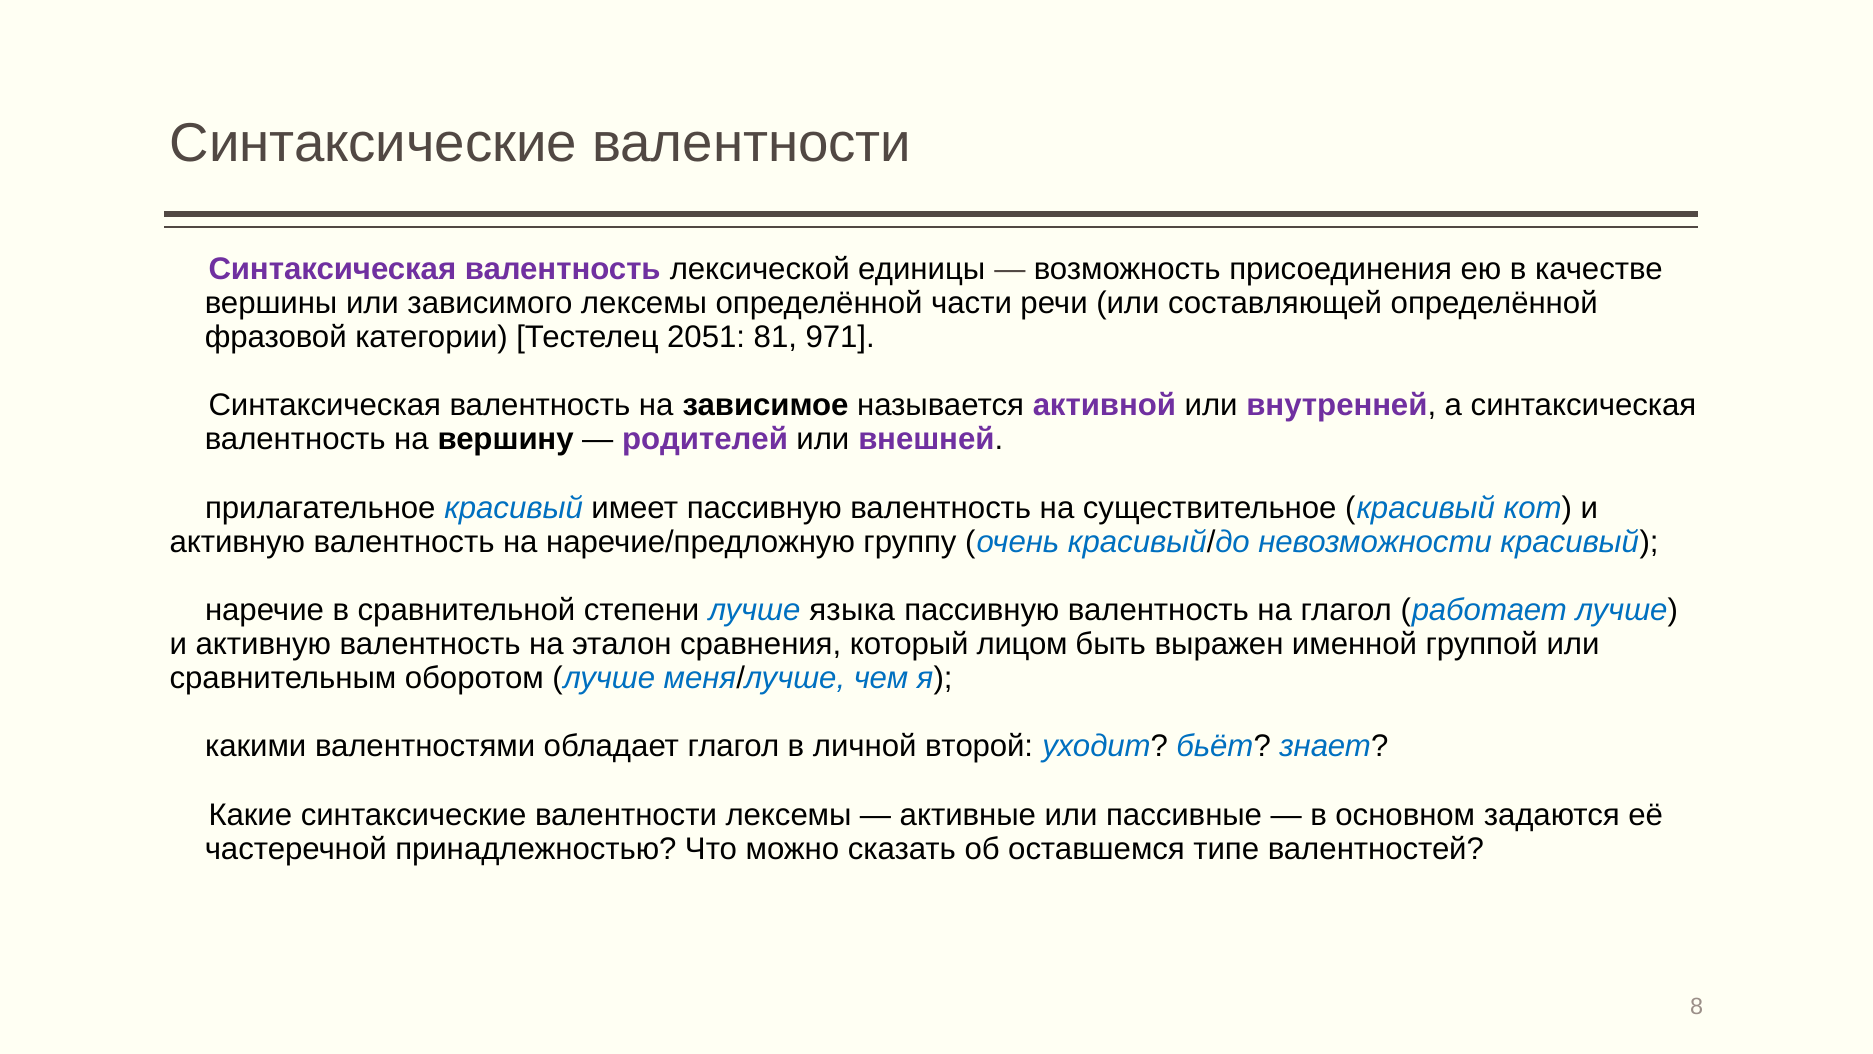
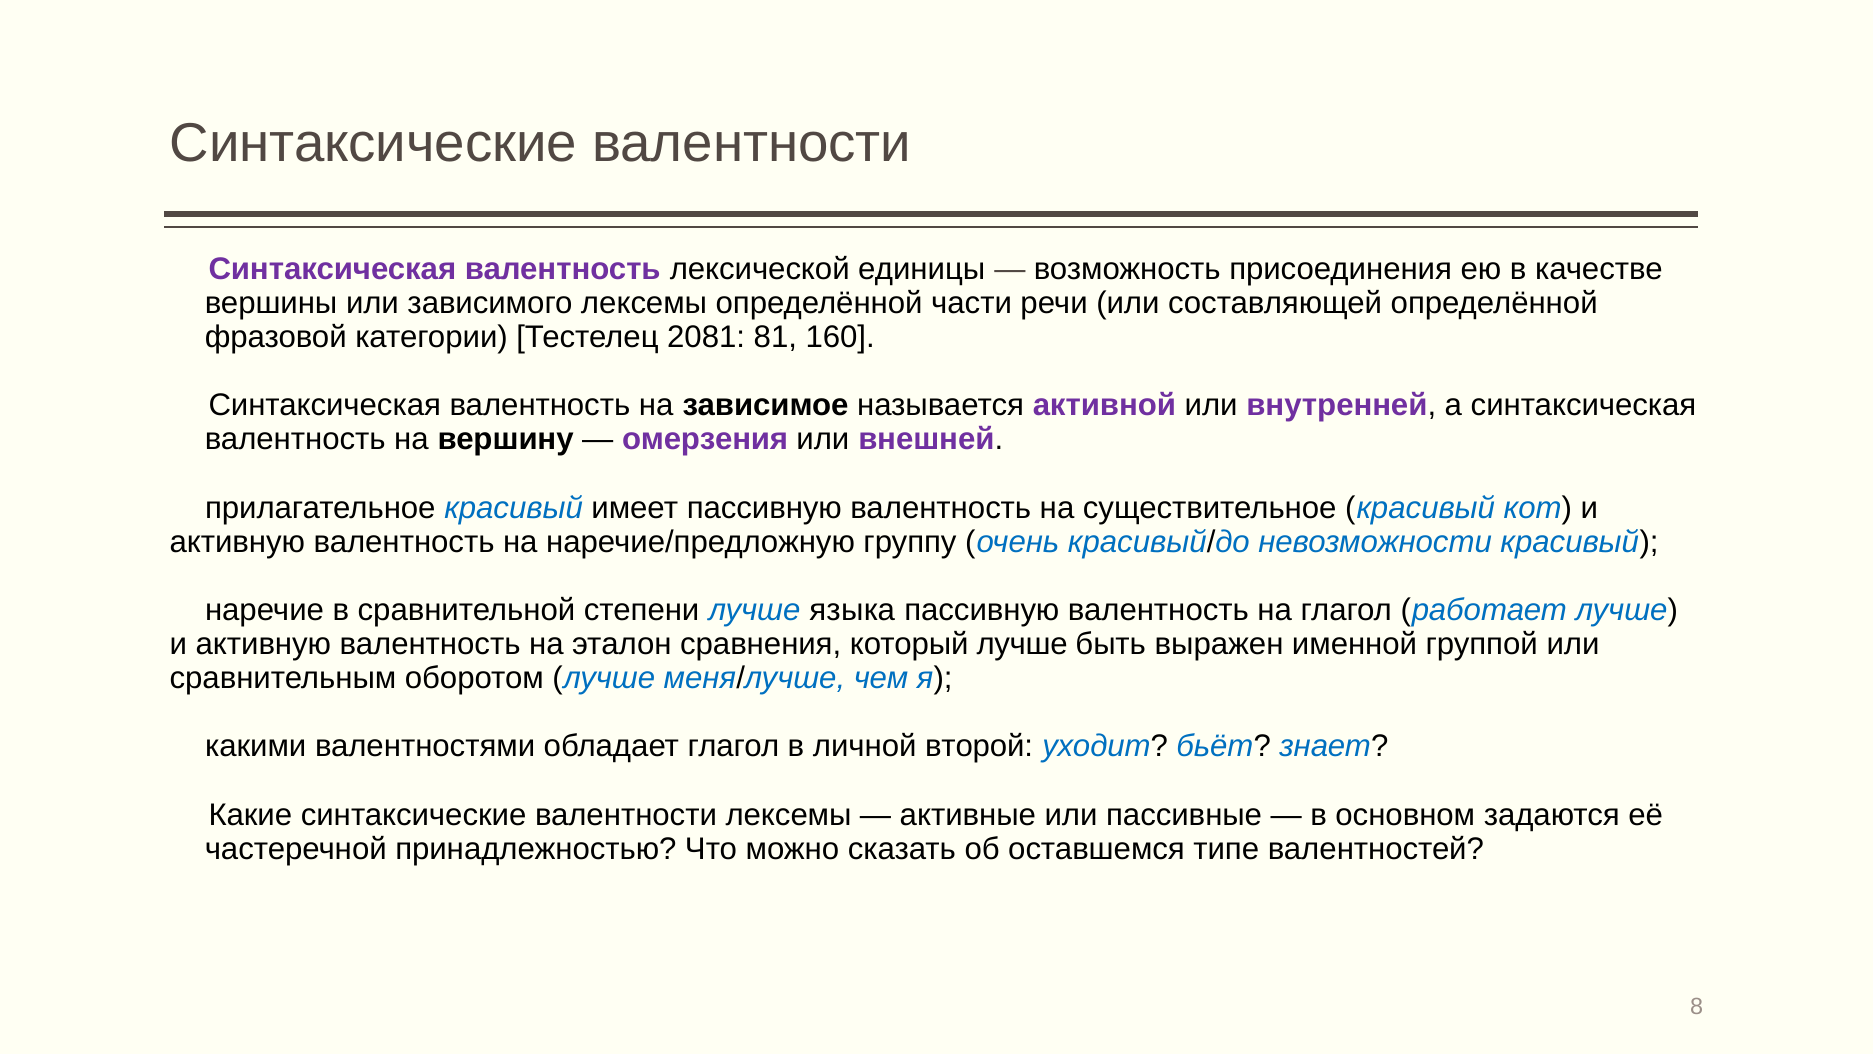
2051: 2051 -> 2081 (706, 337)
971: 971 -> 160 (840, 337)
родителей: родителей -> омерзения (705, 439)
который лицом: лицом -> лучше (1022, 644)
